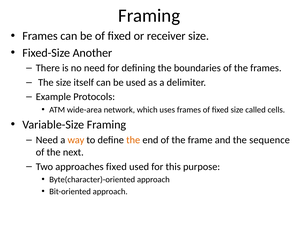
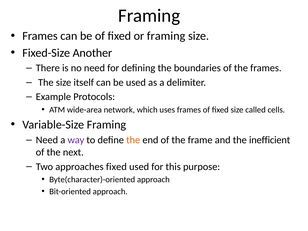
or receiver: receiver -> framing (166, 36)
way colour: orange -> purple (76, 140)
sequence: sequence -> inefficient (270, 140)
